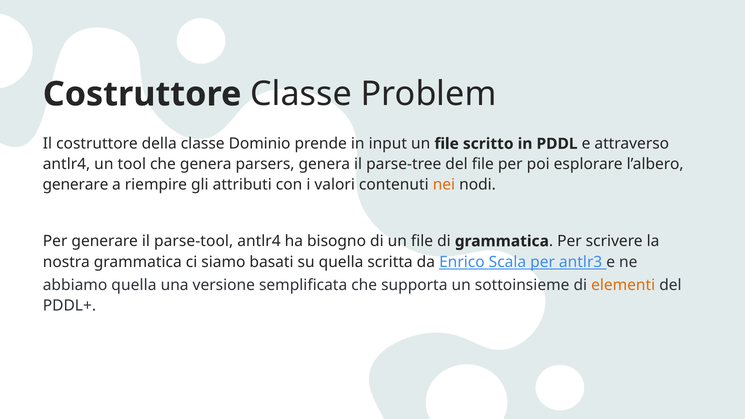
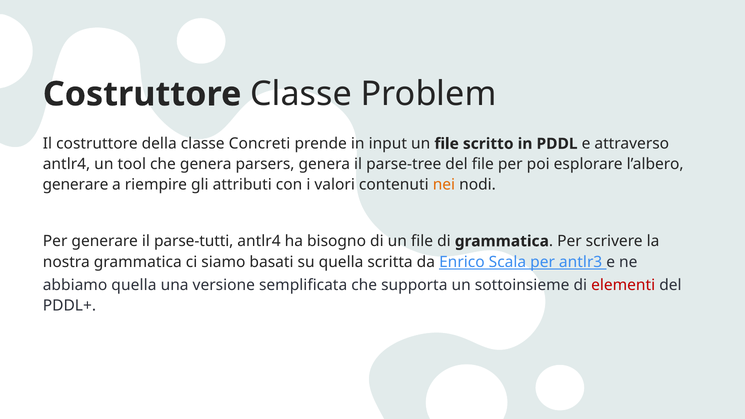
Dominio: Dominio -> Concreti (259, 144)
parse-tool: parse-tool -> parse-tutti (194, 241)
elementi colour: orange -> red (623, 285)
